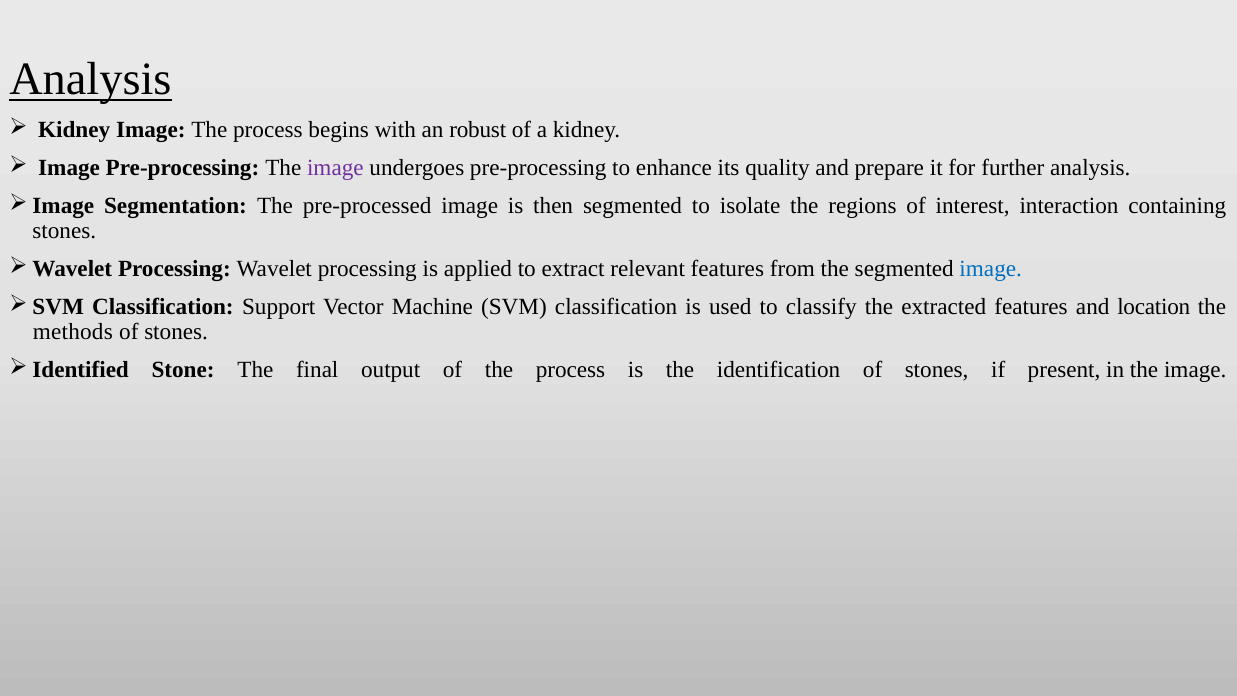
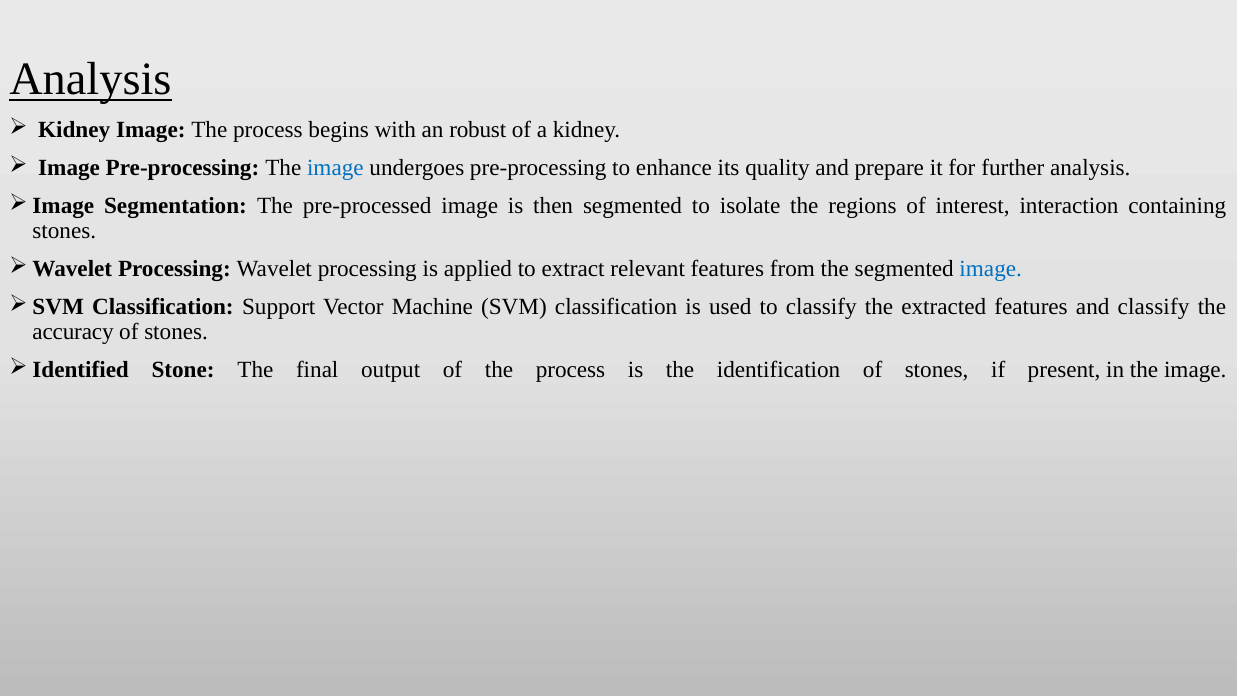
image colour: purple -> blue (335, 168)
and location: location -> classify (1154, 307)
methods: methods -> accuracy (73, 332)
